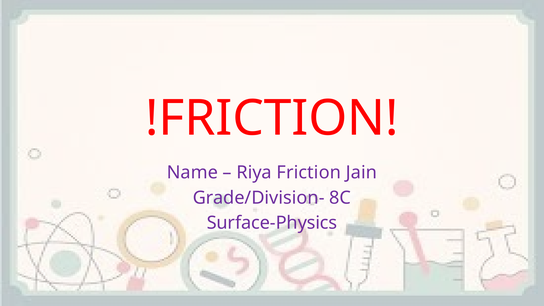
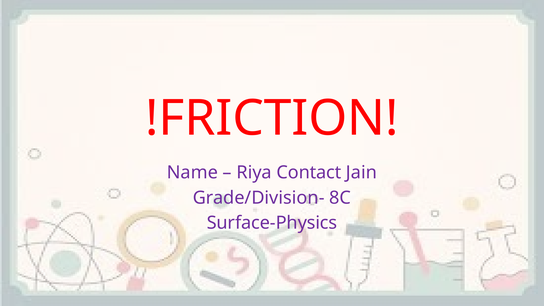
Friction: Friction -> Contact (309, 172)
